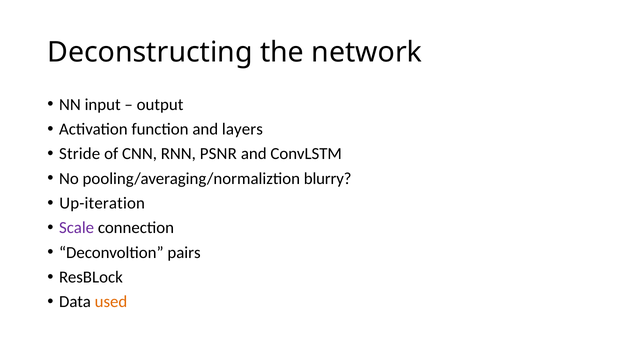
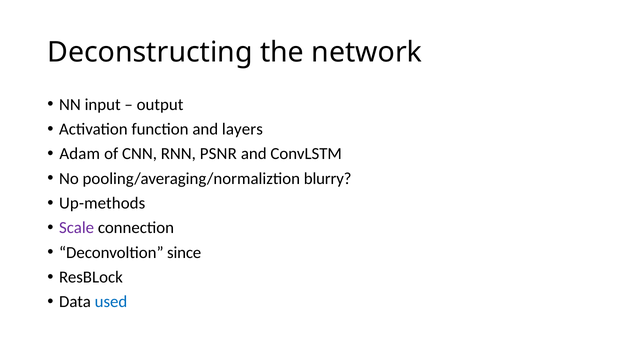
Stride: Stride -> Adam (80, 154)
Up-iteration: Up-iteration -> Up-methods (102, 203)
pairs: pairs -> since (184, 252)
used colour: orange -> blue (111, 302)
